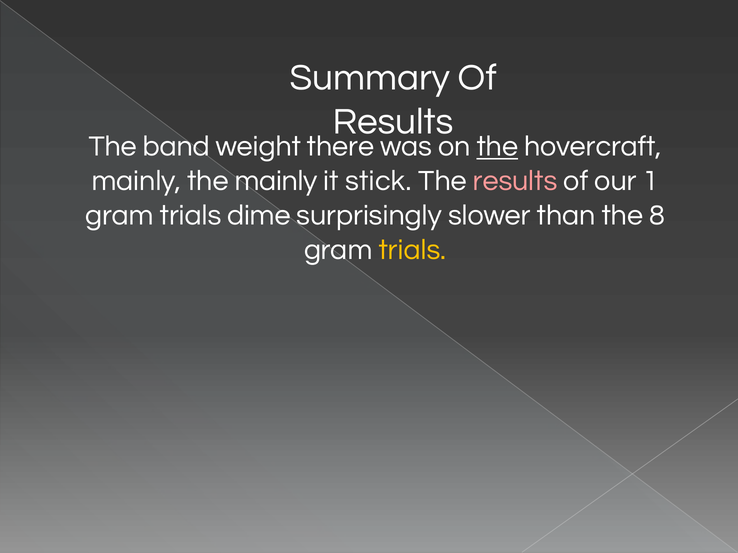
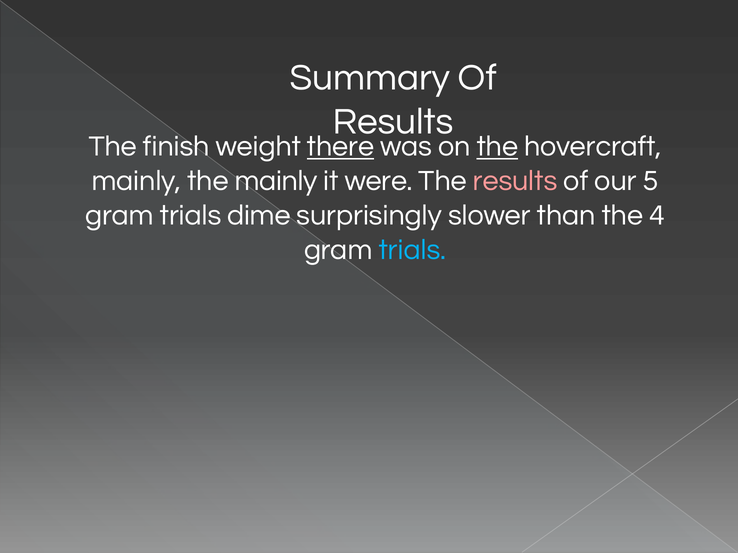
band: band -> finish (176, 147)
there underline: none -> present (340, 147)
stick: stick -> were (379, 181)
1: 1 -> 5 (651, 181)
8: 8 -> 4 (657, 215)
trials colour: yellow -> light blue (412, 250)
